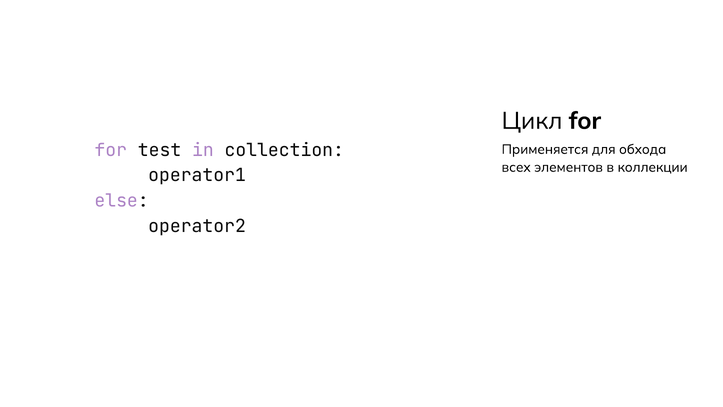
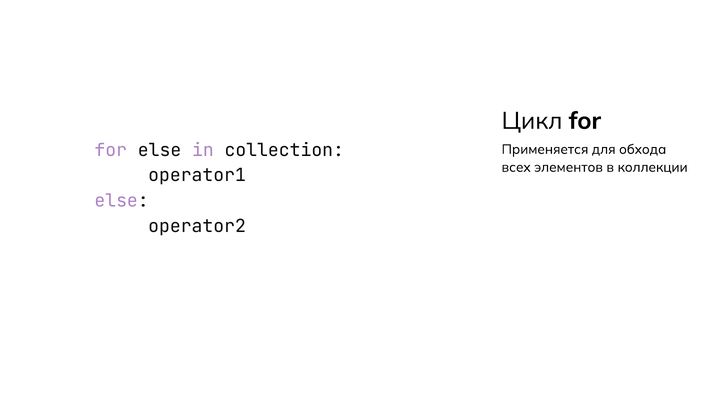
for test: test -> else (160, 150)
